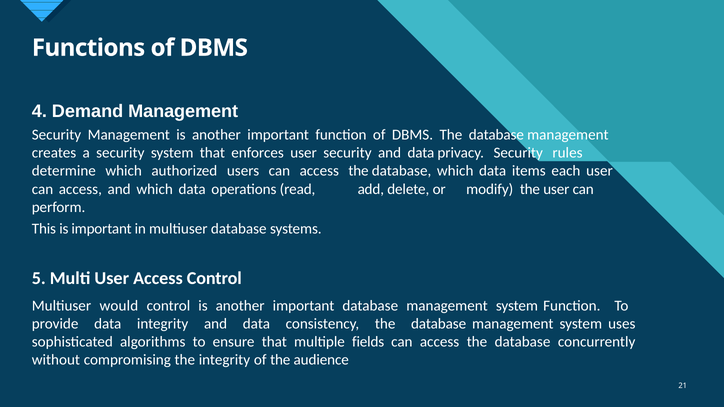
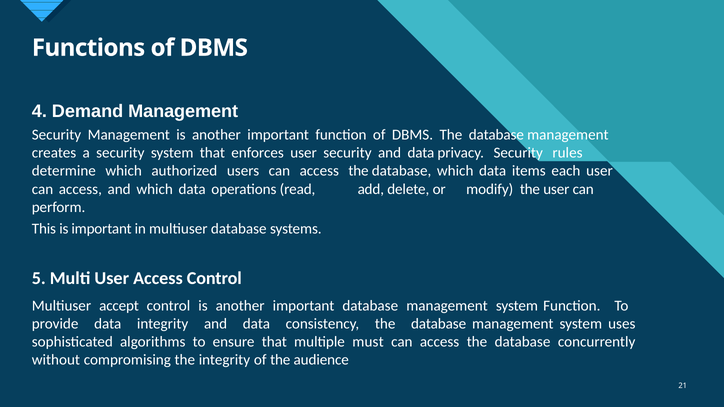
would: would -> accept (119, 306)
fields: fields -> must (368, 342)
